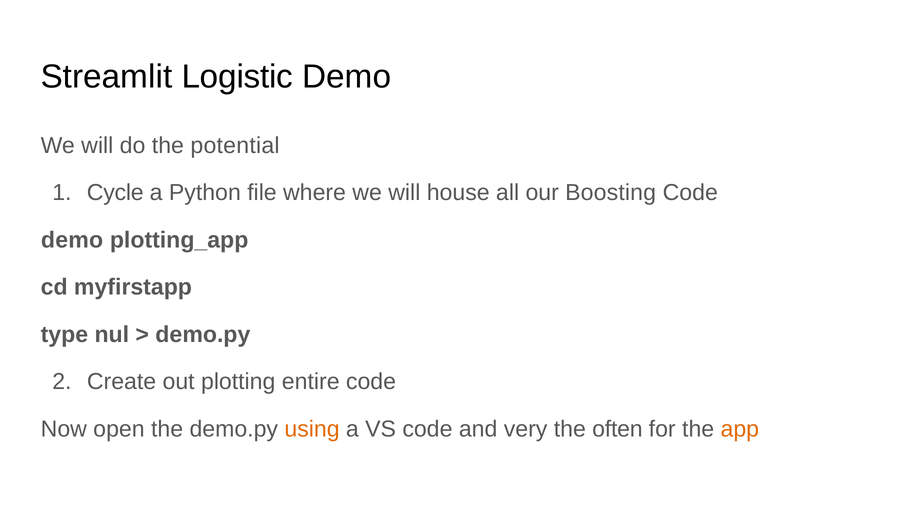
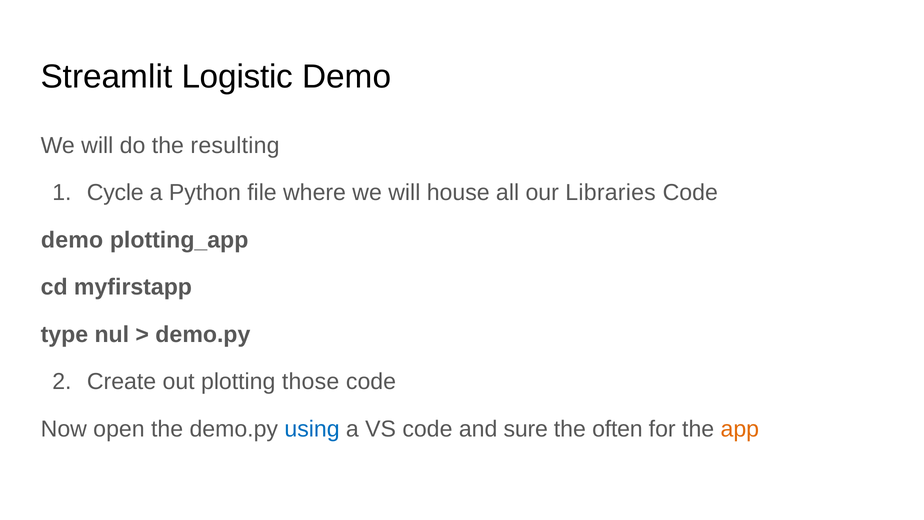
potential: potential -> resulting (235, 145)
Boosting: Boosting -> Libraries (611, 193)
entire: entire -> those (311, 382)
using colour: orange -> blue (312, 429)
very: very -> sure (526, 429)
